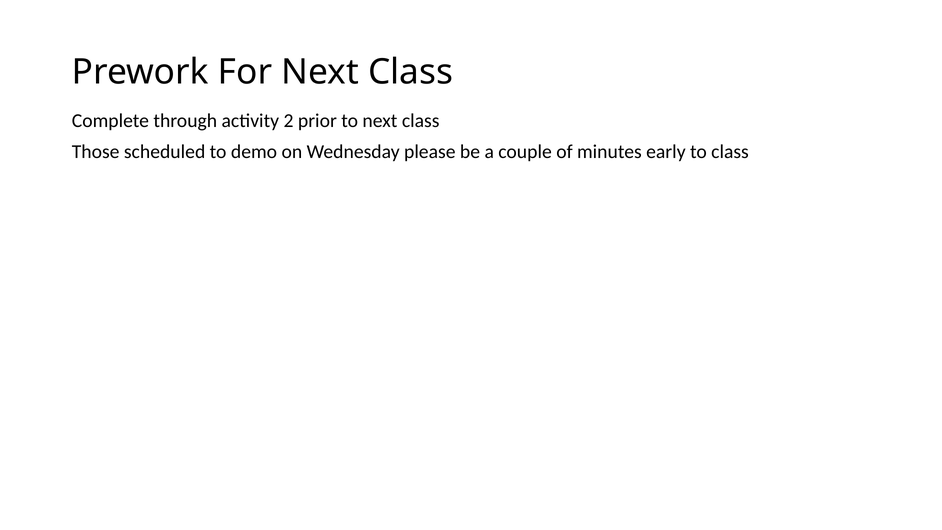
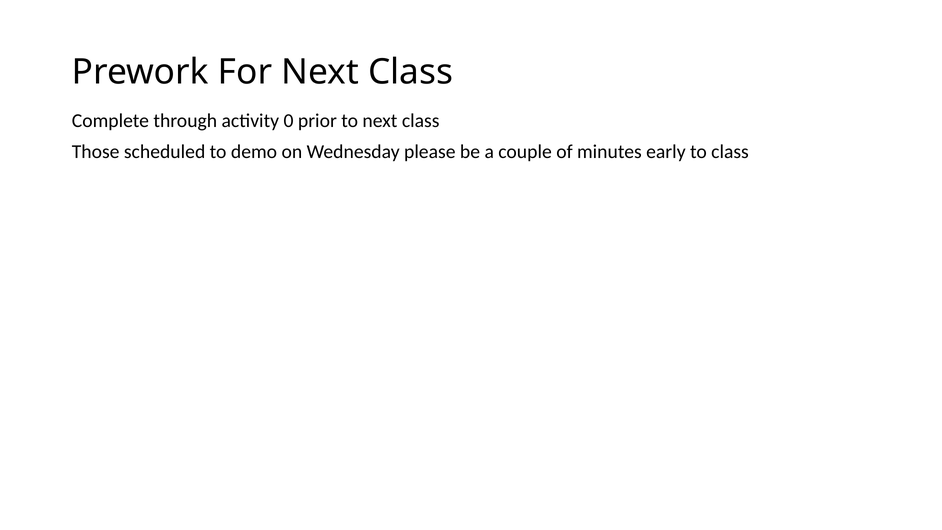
2: 2 -> 0 (289, 121)
